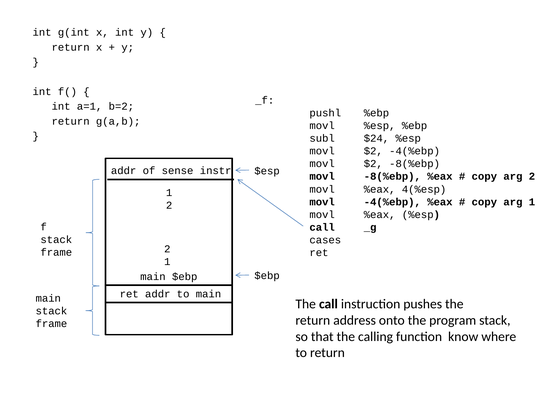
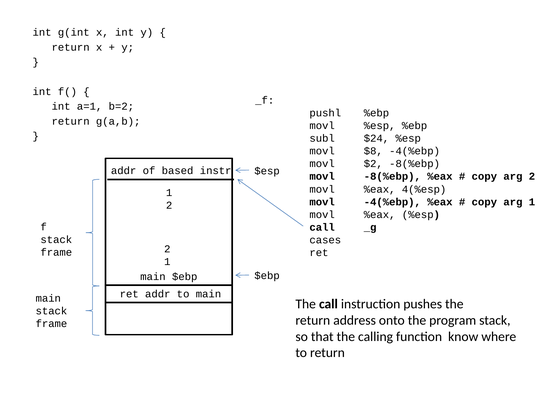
$2: $2 -> $8 (373, 151)
sense: sense -> based (178, 171)
